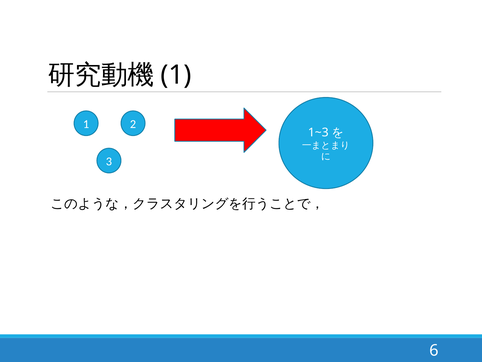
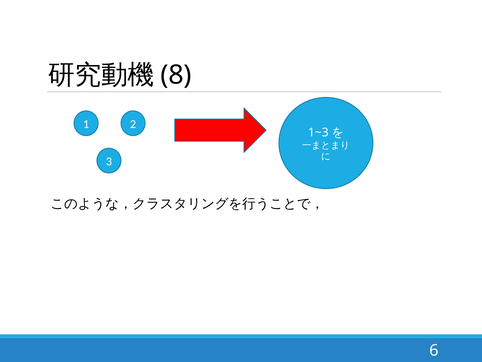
1: 1 -> 8 (176, 75)
